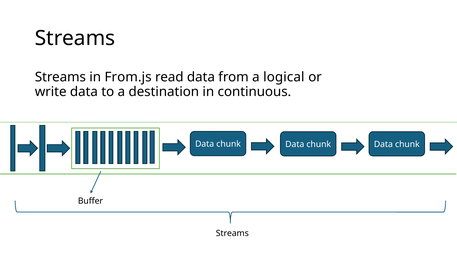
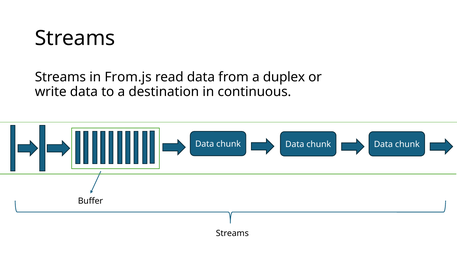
logical: logical -> duplex (284, 77)
